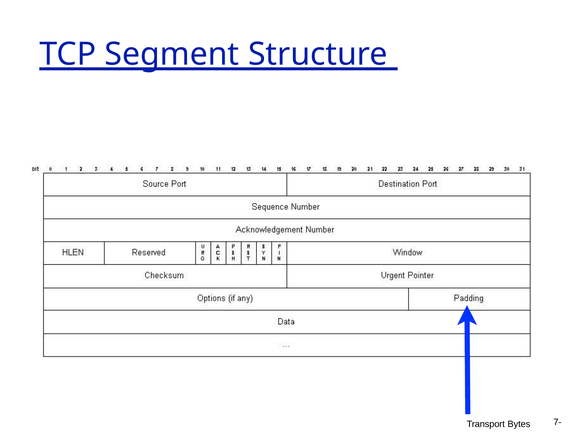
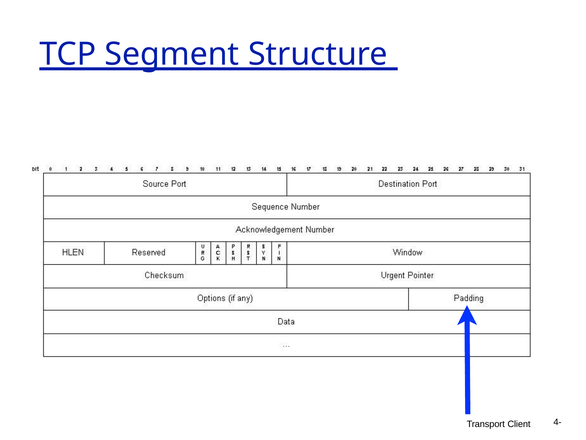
7-: 7- -> 4- (557, 422)
Bytes: Bytes -> Client (519, 424)
